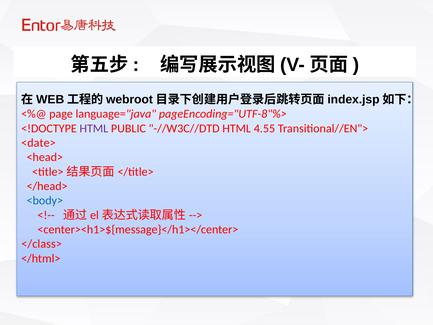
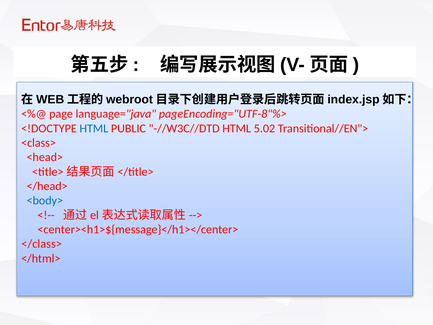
HTML colour: purple -> blue (94, 128)
4.55: 4.55 -> 5.02 (264, 128)
<date>: <date> -> <class> (39, 143)
